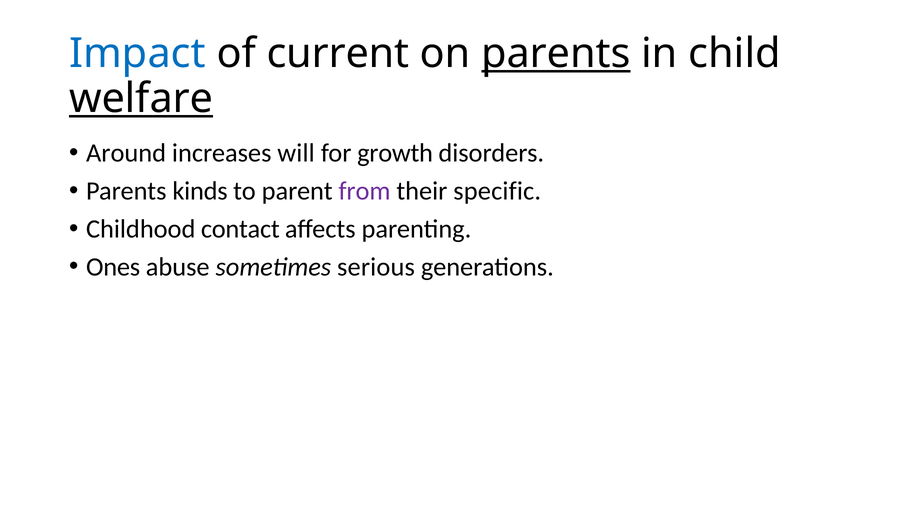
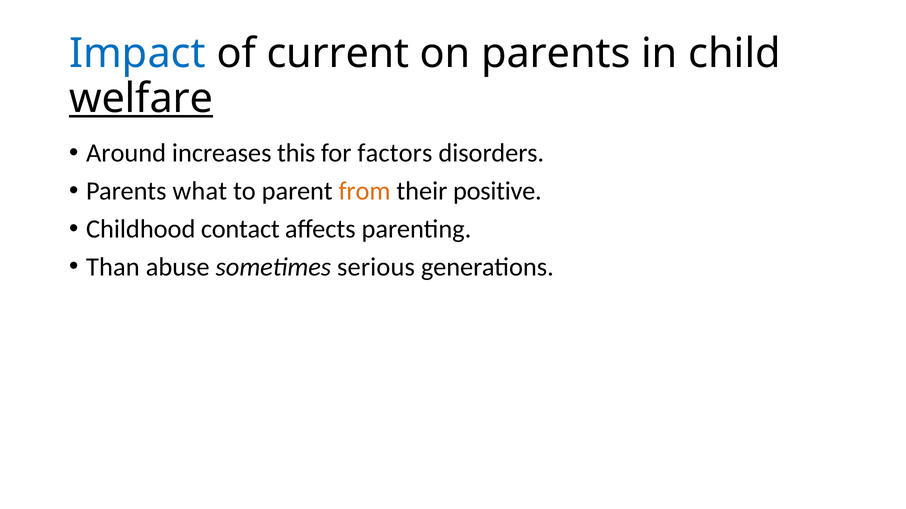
parents underline: present -> none (556, 54)
will: will -> this (296, 153)
growth: growth -> factors (395, 153)
kinds: kinds -> what (200, 191)
from colour: purple -> orange (365, 191)
specific: specific -> positive (497, 191)
Ones: Ones -> Than (113, 267)
